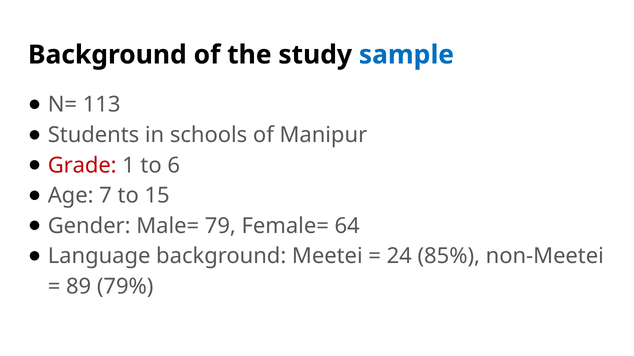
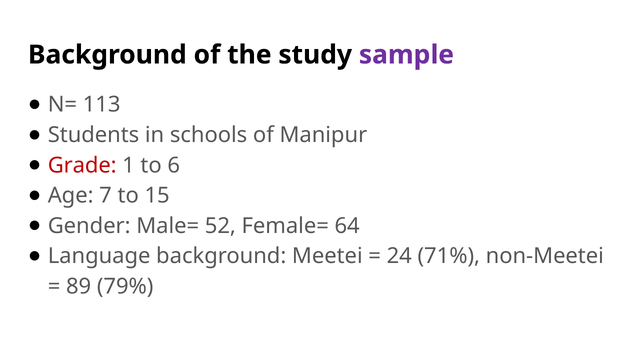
sample colour: blue -> purple (406, 55)
79: 79 -> 52 (220, 226)
85%: 85% -> 71% (449, 257)
